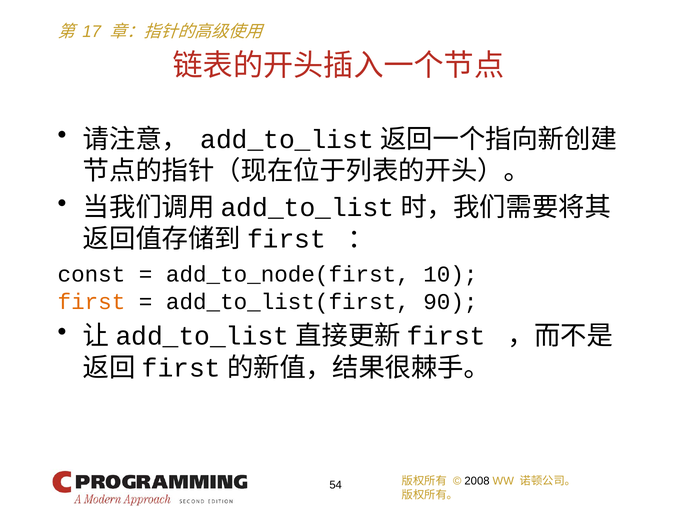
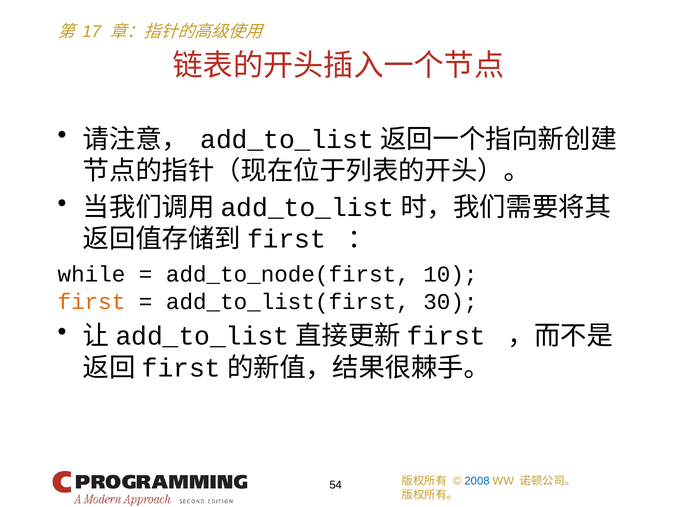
const: const -> while (91, 275)
90: 90 -> 30 (450, 302)
2008 colour: black -> blue (477, 482)
